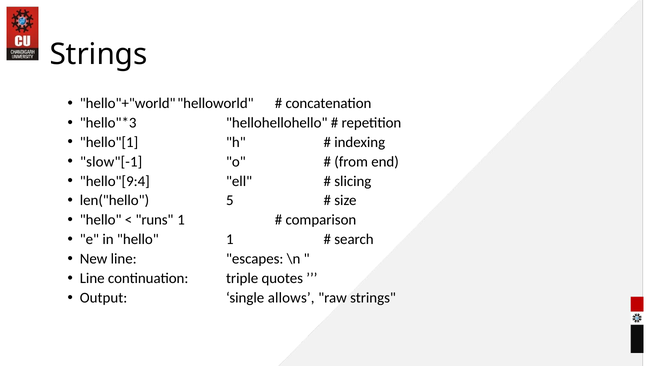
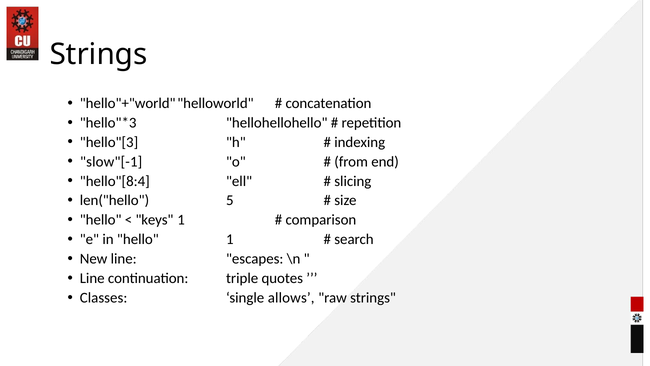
hello"[1: hello"[1 -> hello"[3 (109, 142)
hello"[9:4: hello"[9:4 -> hello"[8:4 (115, 181)
runs: runs -> keys (154, 220)
Output: Output -> Classes (104, 298)
